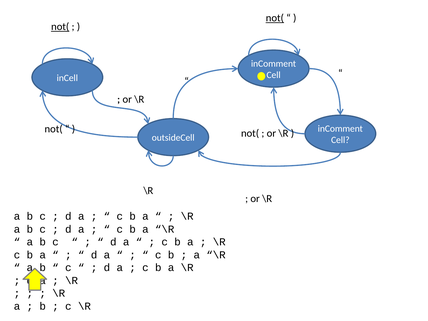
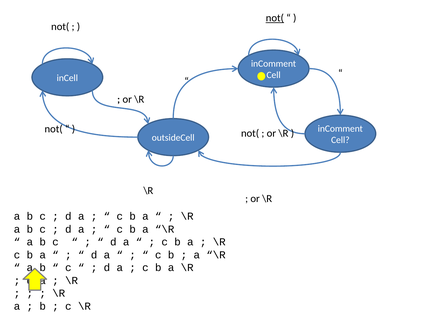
not( underline: present -> none (60, 27)
